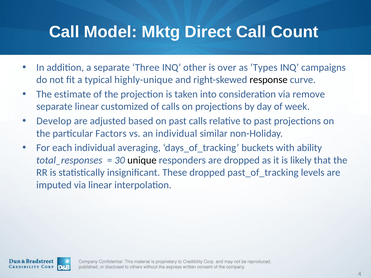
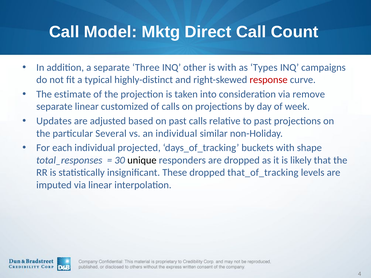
is over: over -> with (227, 68)
highly-unique: highly-unique -> highly-distinct (144, 80)
response colour: black -> red (269, 80)
Develop: Develop -> Updates (54, 121)
Factors: Factors -> Several (111, 133)
averaging: averaging -> projected (139, 148)
ability: ability -> shape (309, 148)
past_of_tracking: past_of_tracking -> that_of_tracking (263, 173)
